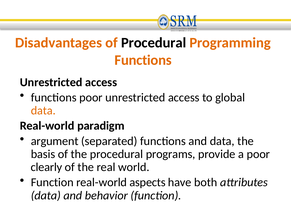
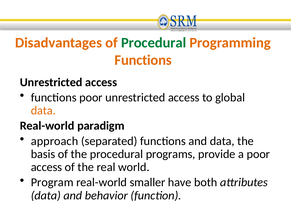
Procedural colour: black -> green (154, 43)
argument: argument -> approach (55, 141)
clearly: clearly -> access (46, 167)
Function: Function -> Program (52, 183)
aspects: aspects -> smaller (148, 183)
